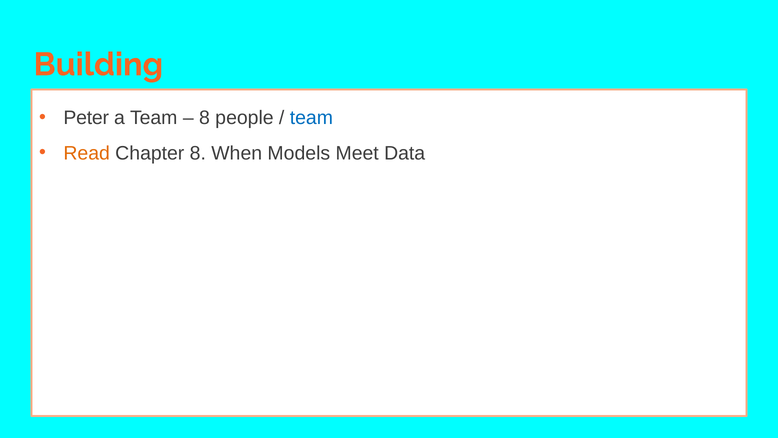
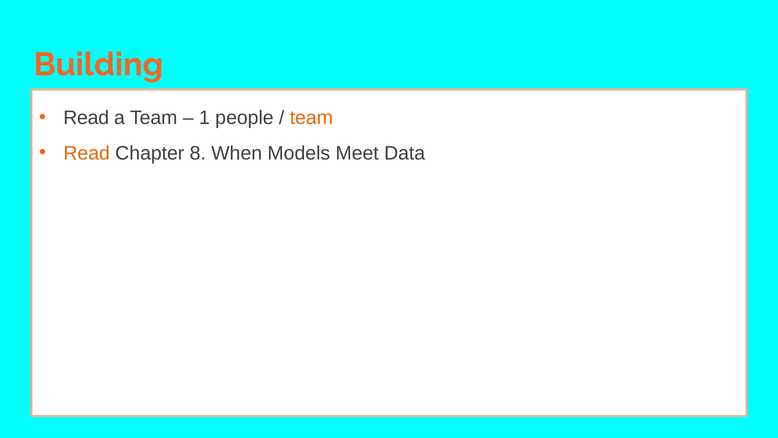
Peter: Peter -> Read (86, 118)
8: 8 -> 1 (204, 118)
team colour: blue -> orange (311, 118)
